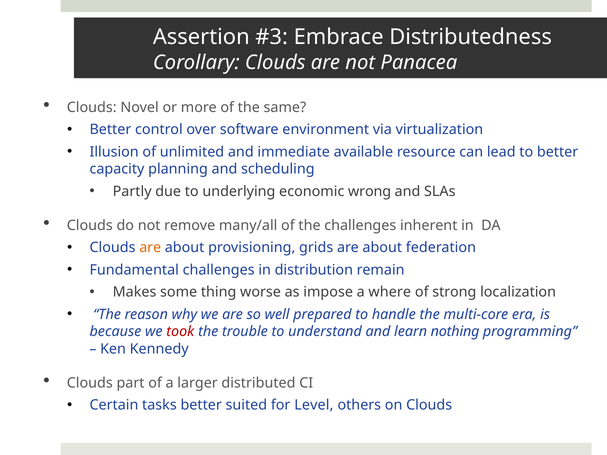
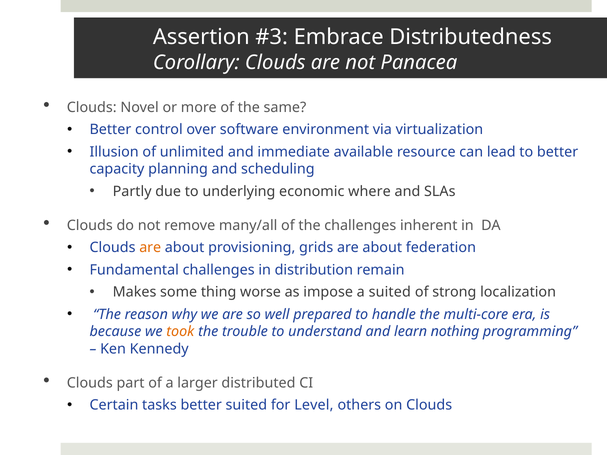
wrong: wrong -> where (369, 191)
a where: where -> suited (390, 292)
took colour: red -> orange (180, 332)
